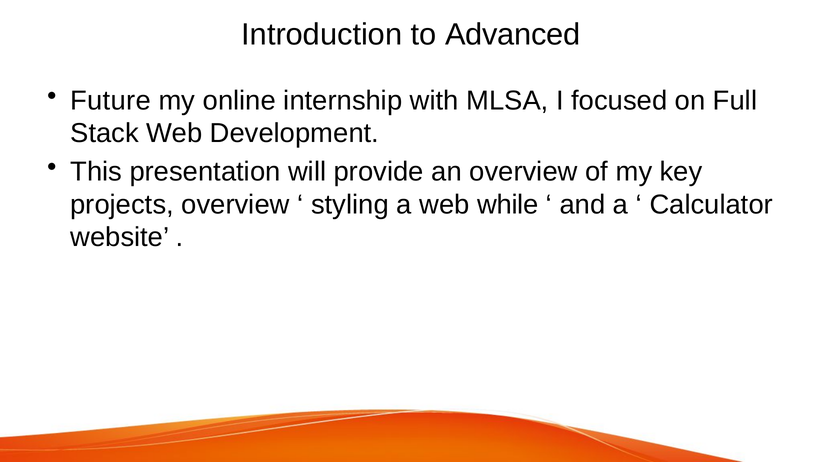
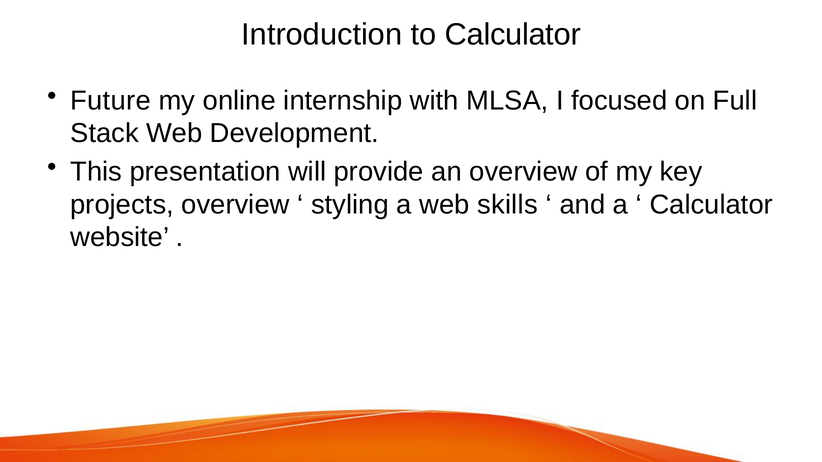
to Advanced: Advanced -> Calculator (513, 35)
while: while -> skills (508, 205)
